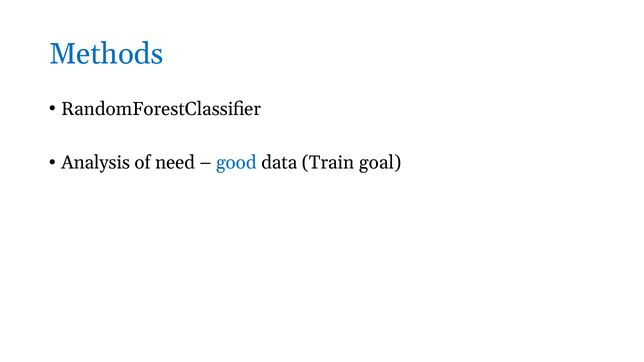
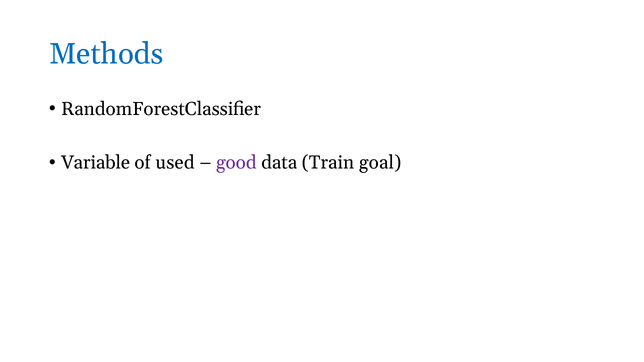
Analysis: Analysis -> Variable (96, 163)
need: need -> used (175, 163)
good colour: blue -> purple (236, 163)
